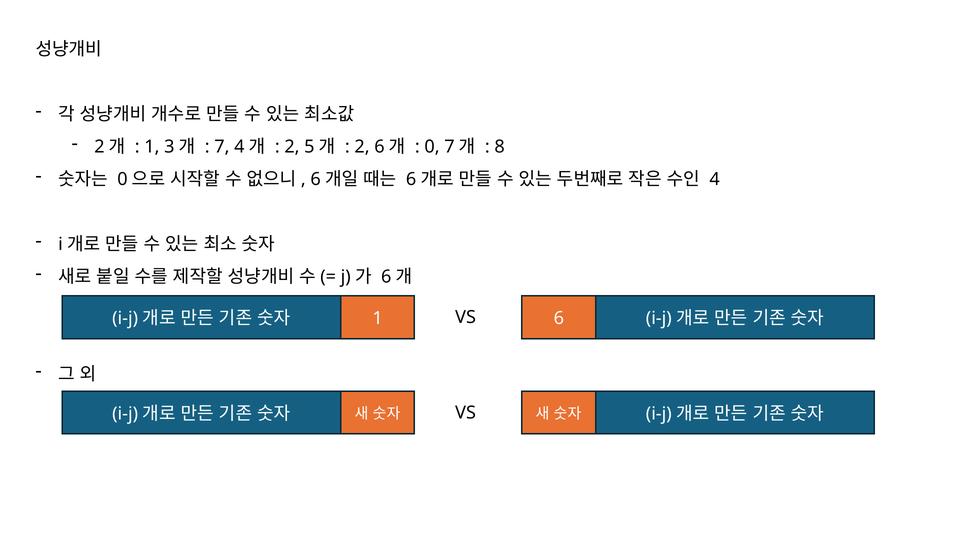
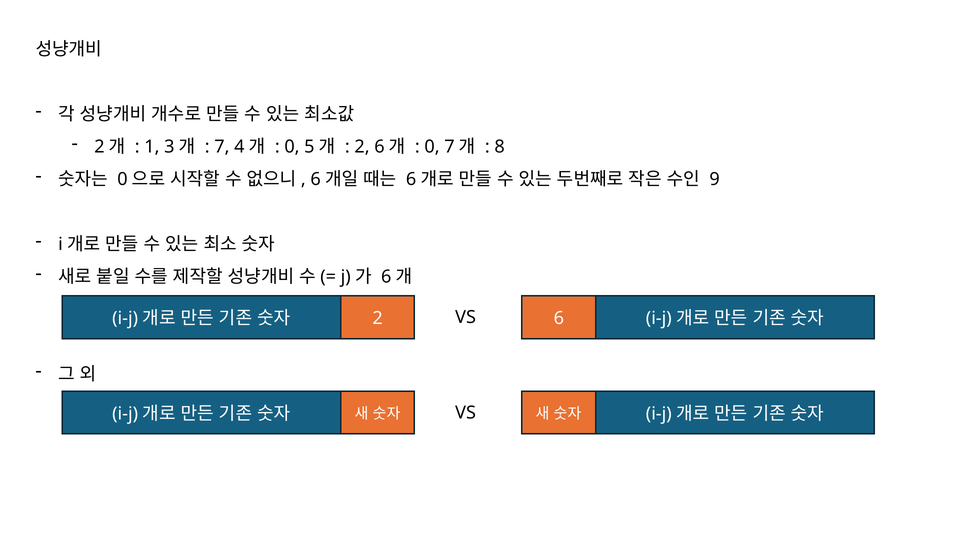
2: 2 -> 0 (292, 147)
4: 4 -> 9 (715, 179)
1: 1 -> 2 (378, 318)
